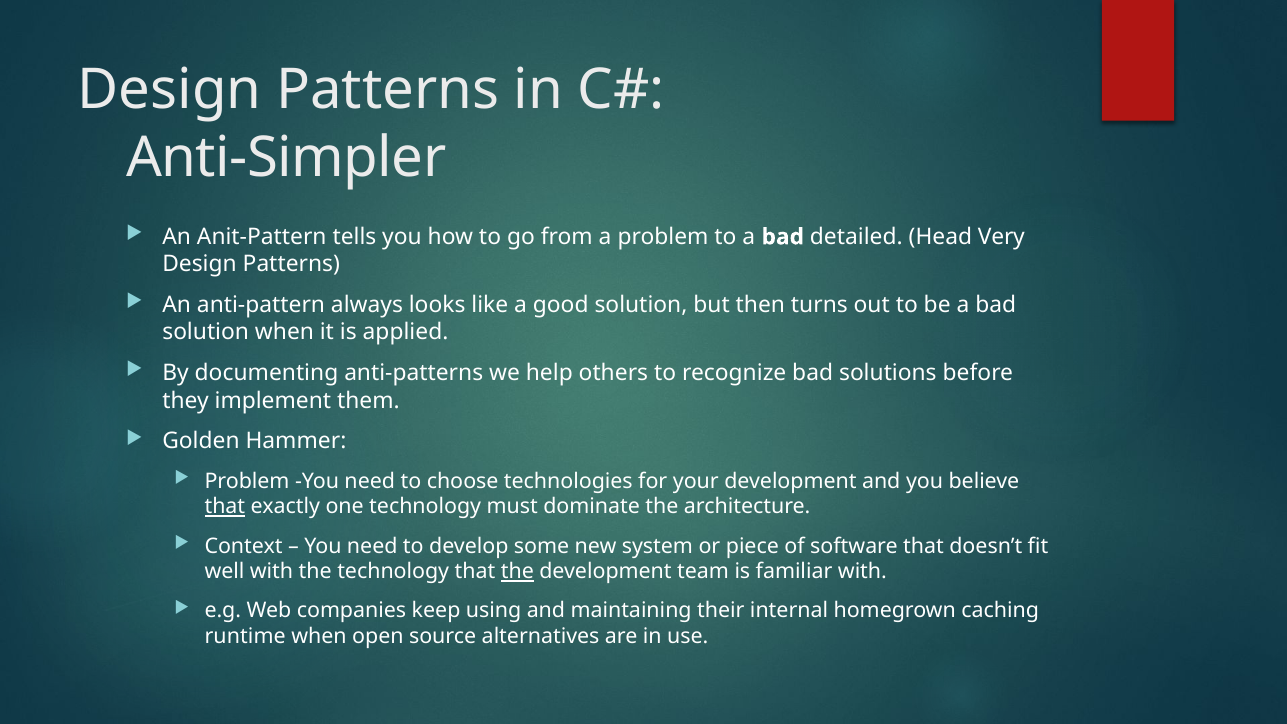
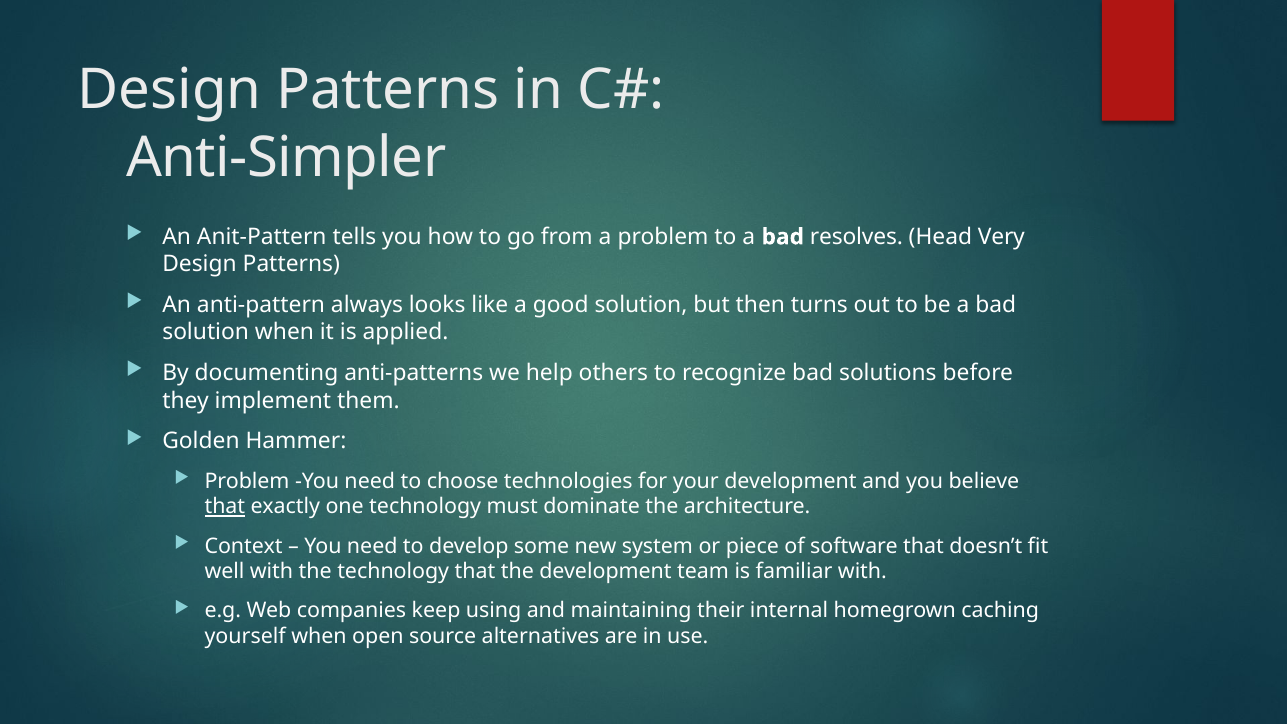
detailed: detailed -> resolves (856, 237)
the underline: present -> none (517, 572)
runtime: runtime -> yourself (245, 637)
